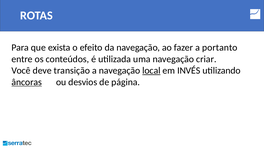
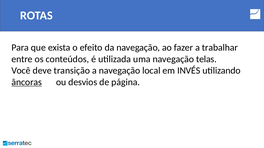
portanto: portanto -> trabalhar (220, 48)
criar: criar -> telas (206, 59)
local underline: present -> none (151, 71)
